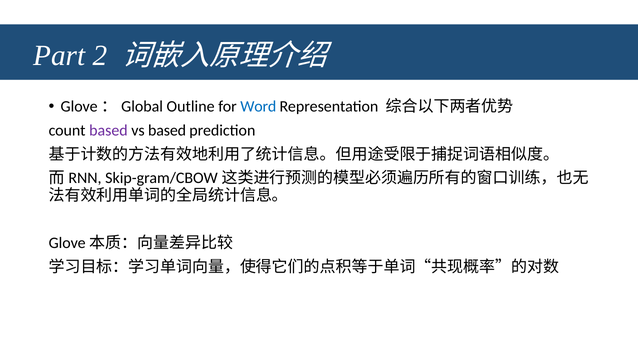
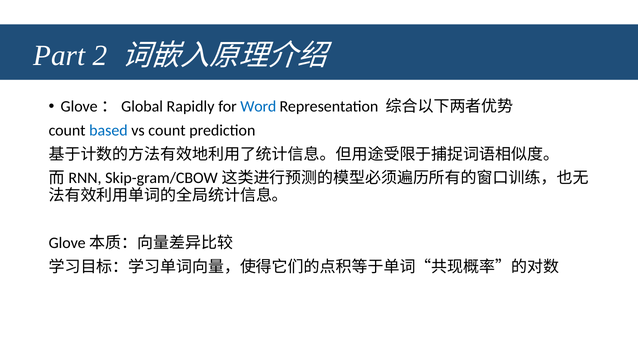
Outline: Outline -> Rapidly (191, 106)
based colour: purple -> blue (108, 130)
vs based: based -> count (167, 130)
